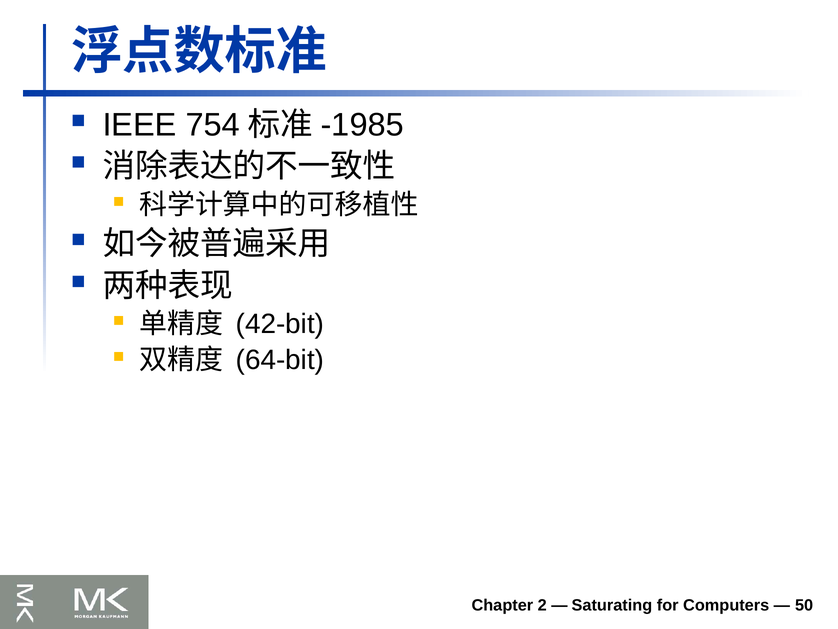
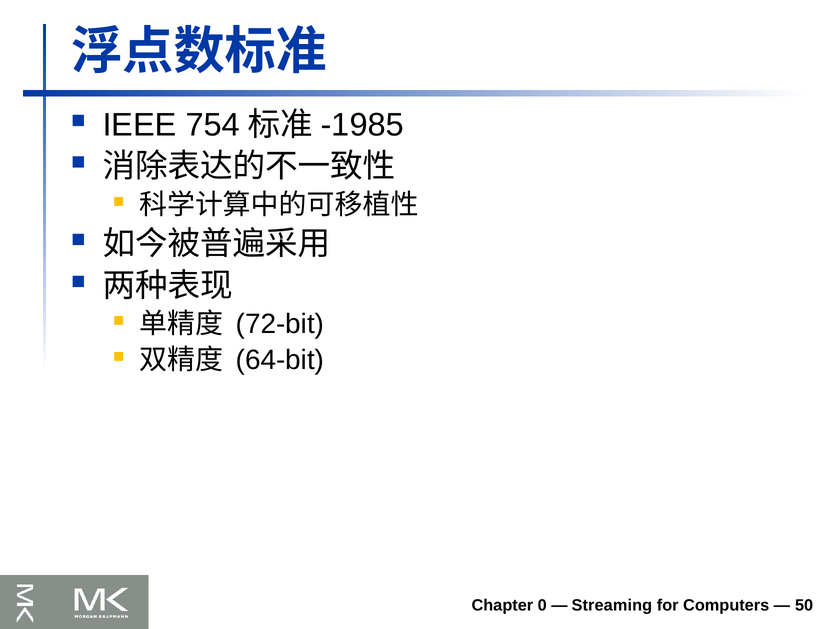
42-bit: 42-bit -> 72-bit (280, 324)
2: 2 -> 0 (542, 605)
Saturating: Saturating -> Streaming (612, 605)
